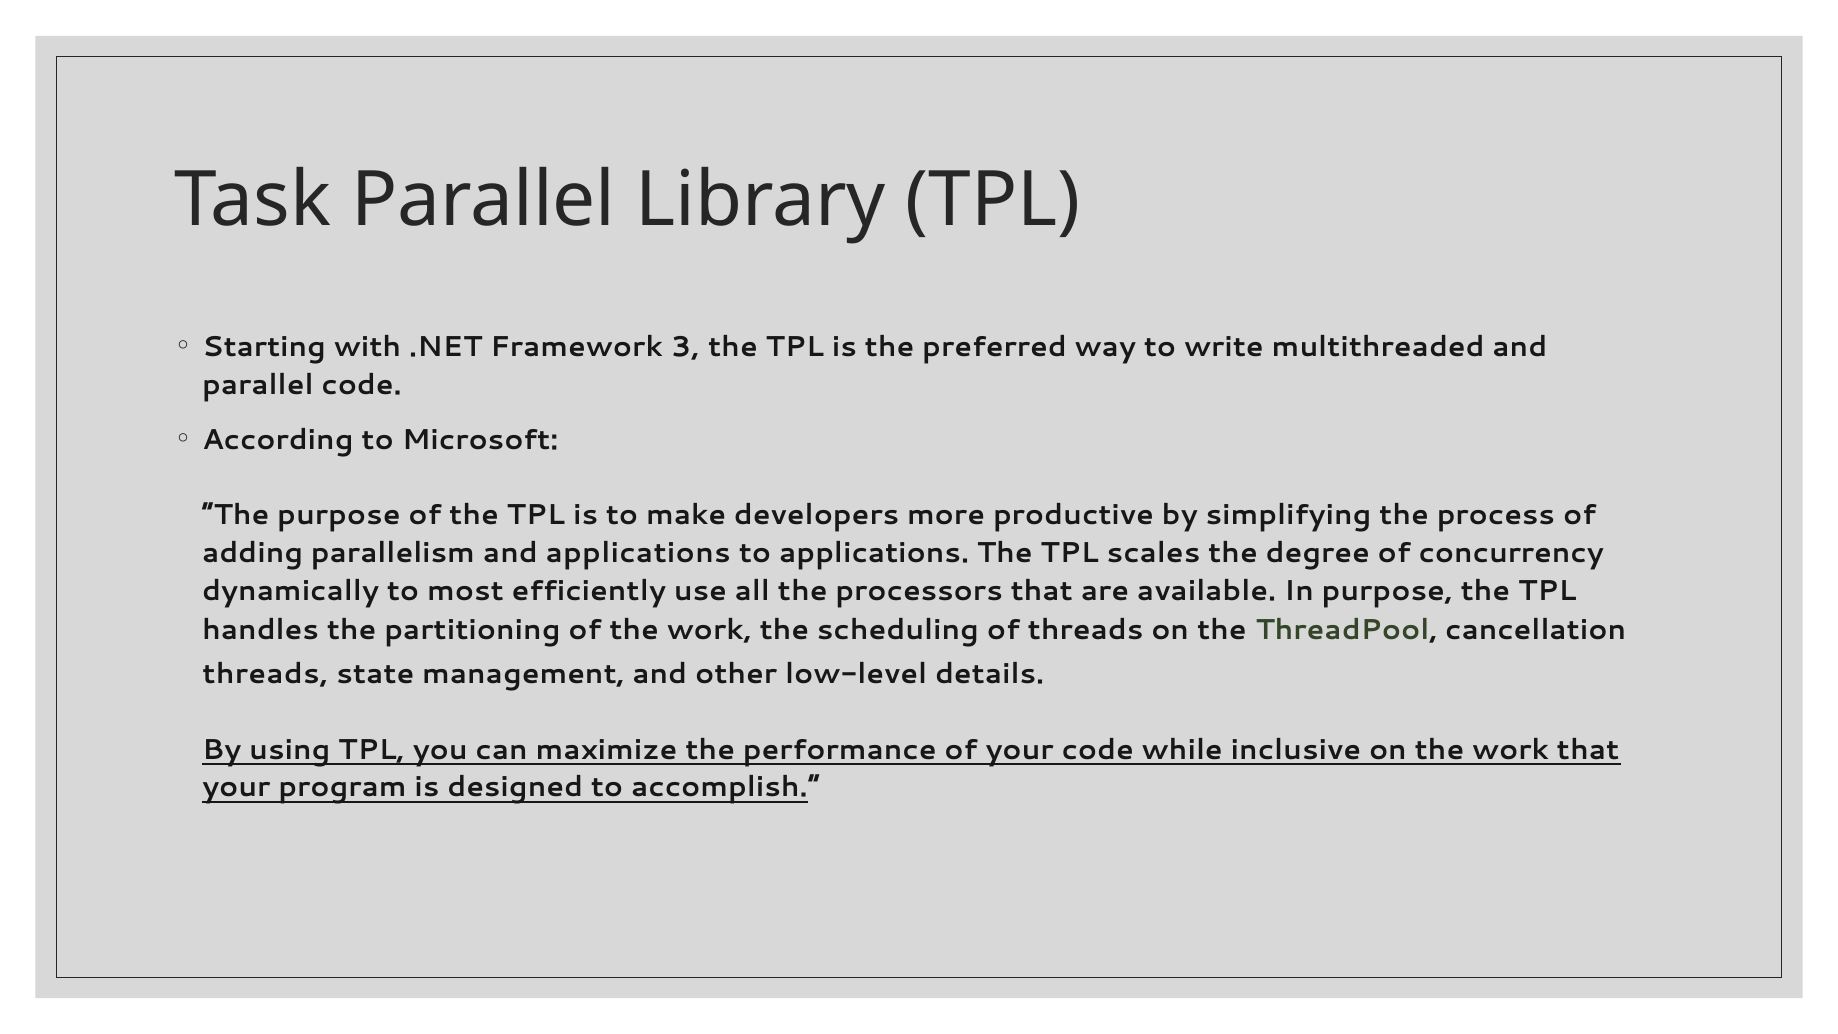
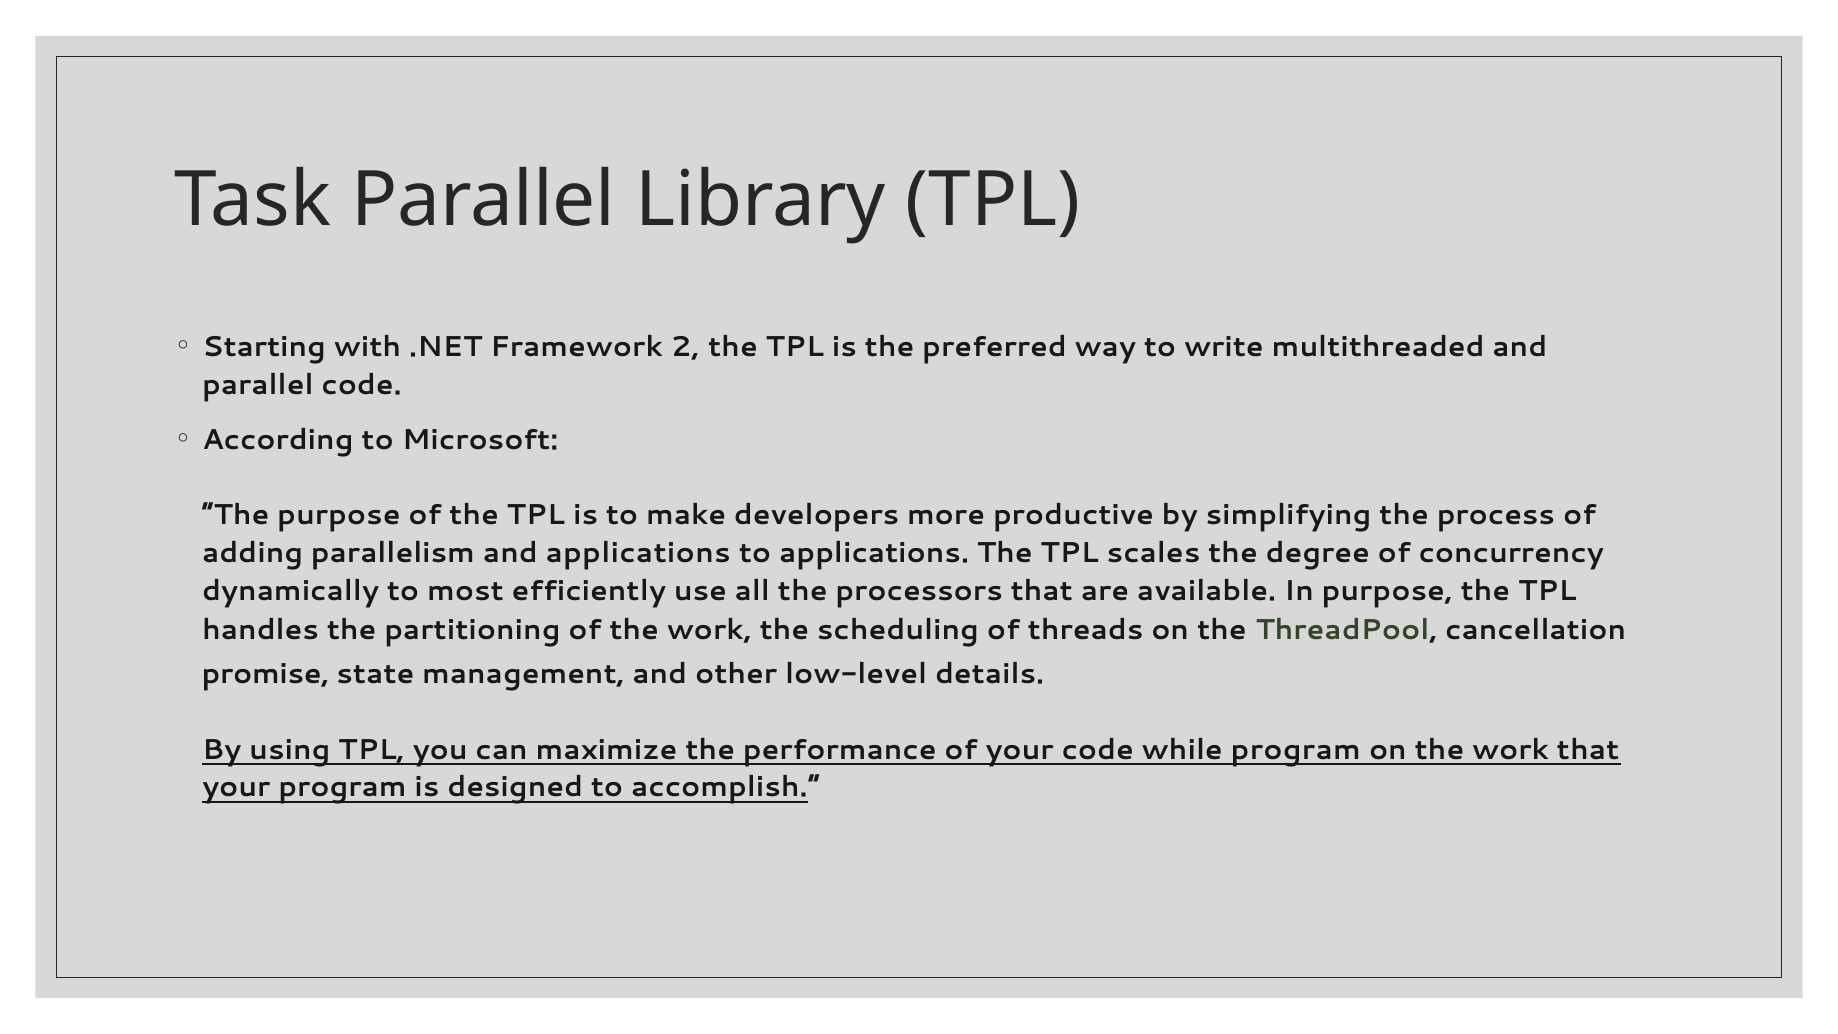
3: 3 -> 2 (685, 347)
threads: threads -> promise (265, 674)
while inclusive: inclusive -> program (1296, 749)
